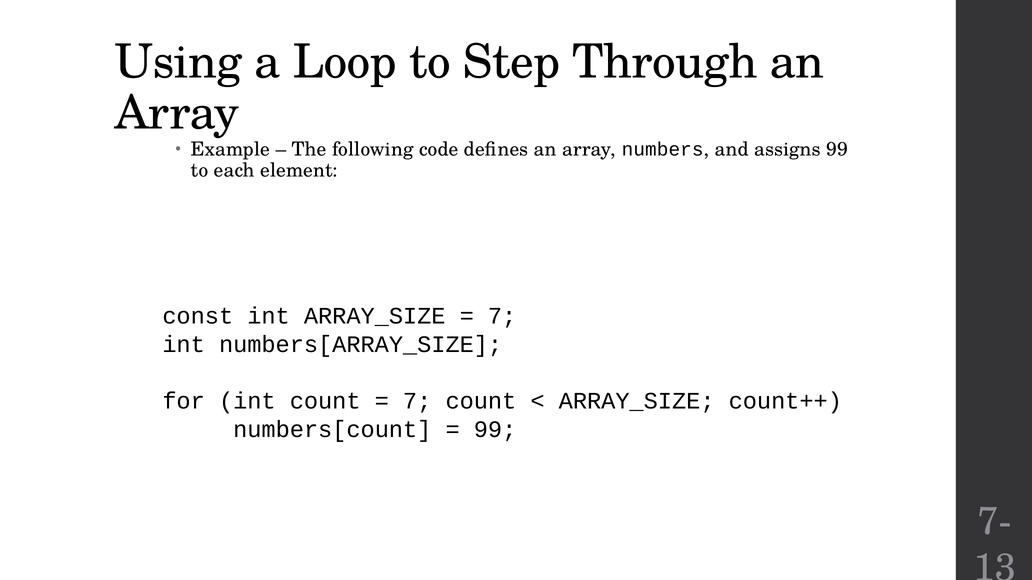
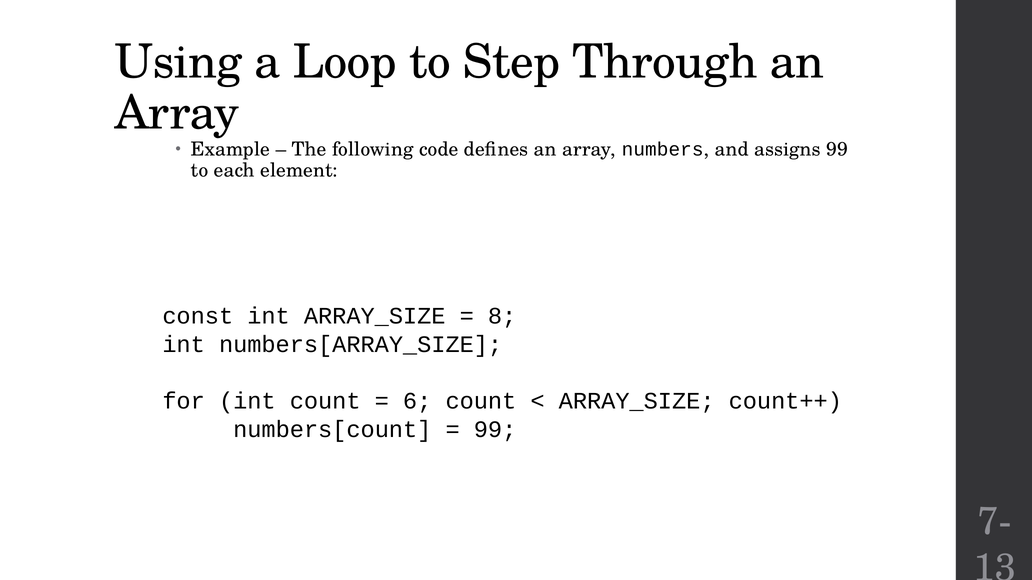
7: 7 -> 8 (502, 316)
7: 7 -> 6 (417, 401)
